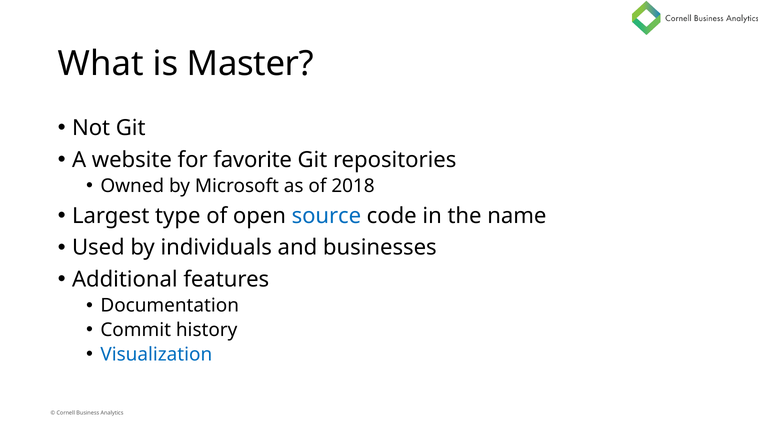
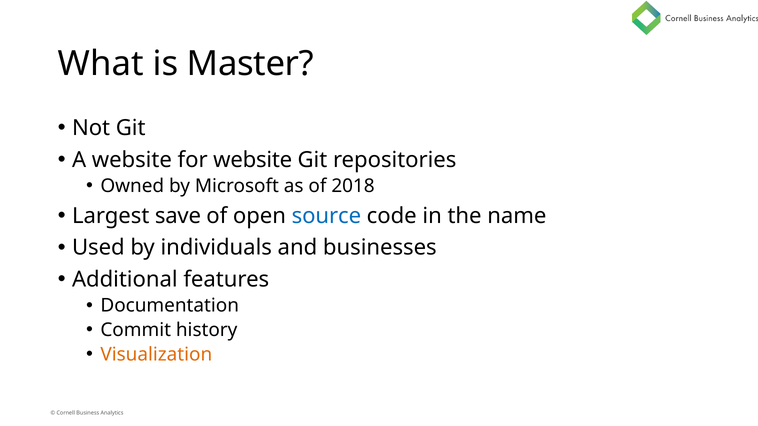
for favorite: favorite -> website (253, 160)
type: type -> save (178, 216)
Visualization colour: blue -> orange (156, 355)
